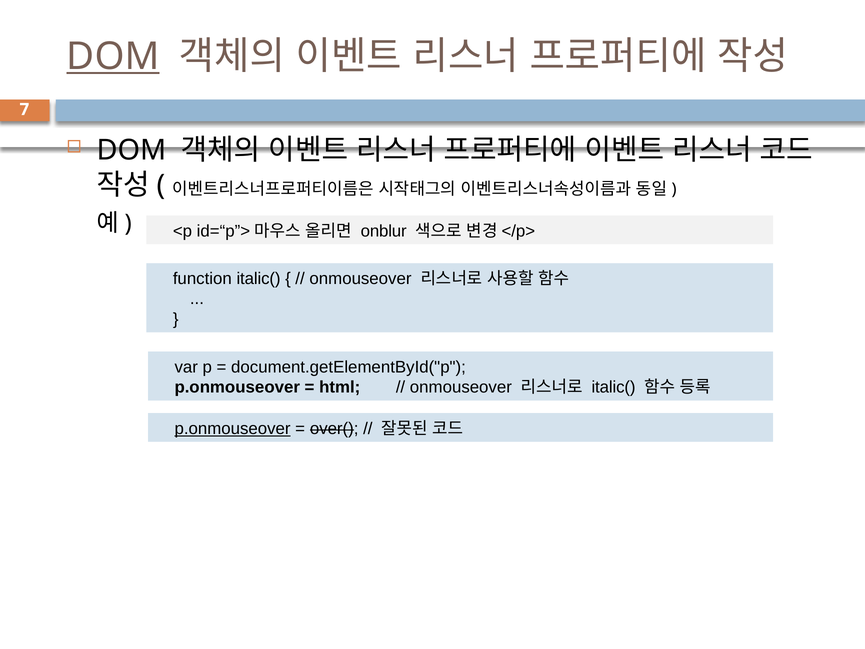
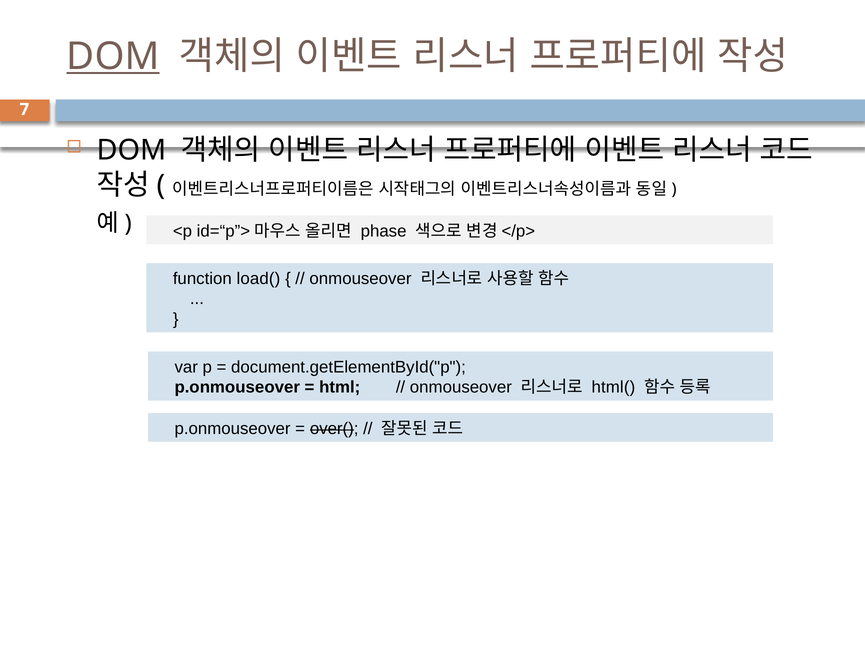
onblur: onblur -> phase (384, 231)
function italic(: italic( -> load( (258, 279)
italic(: italic( -> html( (613, 387)
p.onmouseover underline: present -> none (233, 428)
